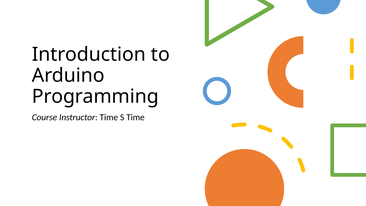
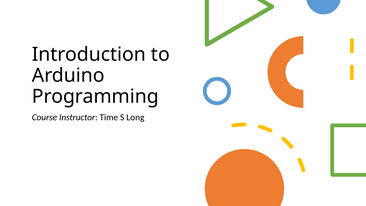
S Time: Time -> Long (135, 117)
